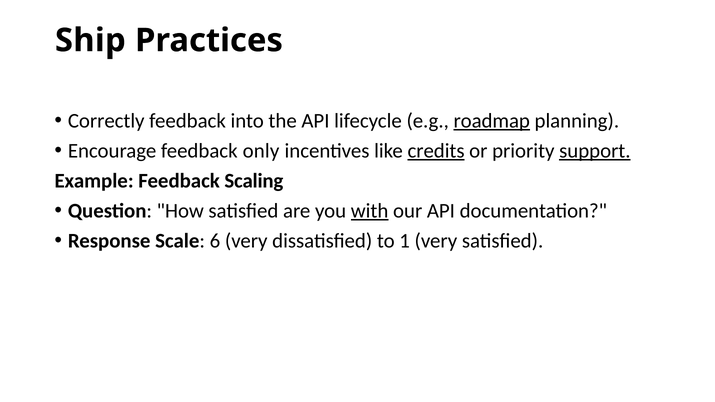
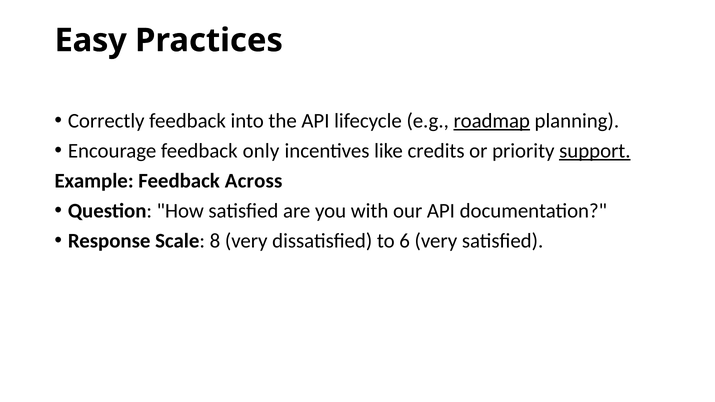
Ship: Ship -> Easy (91, 40)
credits underline: present -> none (436, 151)
Scaling: Scaling -> Across (254, 181)
with underline: present -> none (370, 211)
6: 6 -> 8 (215, 241)
1: 1 -> 6 (405, 241)
